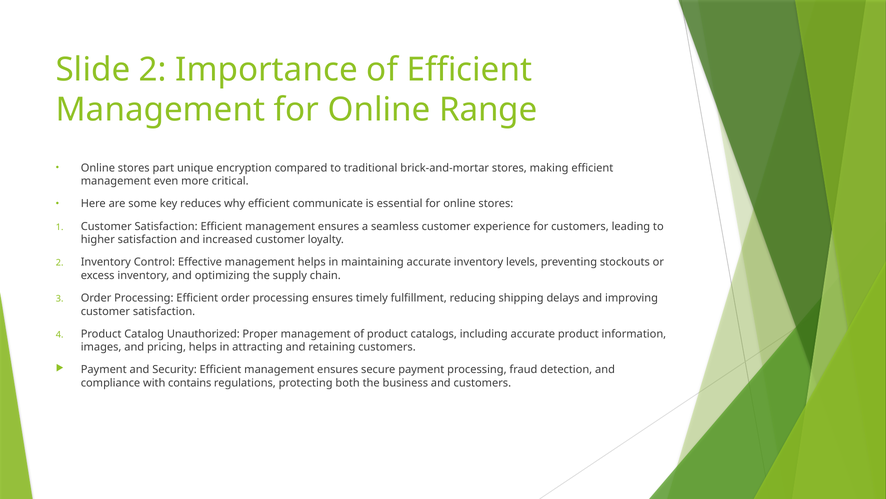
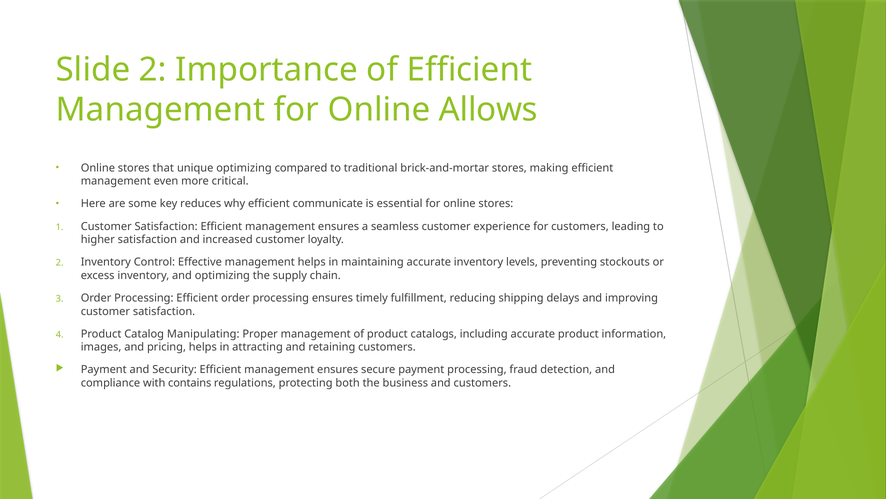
Range: Range -> Allows (488, 110)
part: part -> that (163, 168)
unique encryption: encryption -> optimizing (244, 168)
Unauthorized: Unauthorized -> Manipulating (203, 334)
